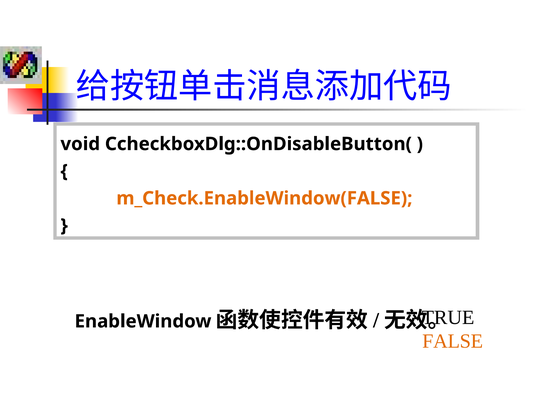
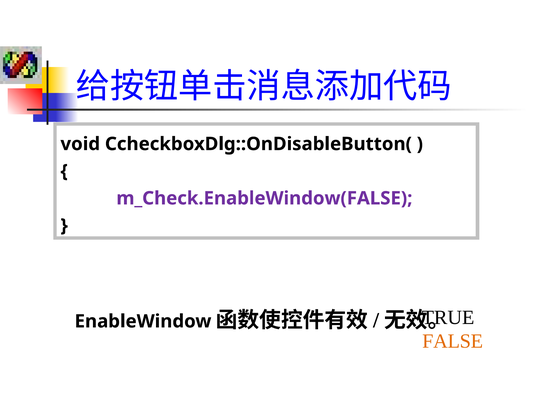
m_Check.EnableWindow(FALSE colour: orange -> purple (264, 198)
